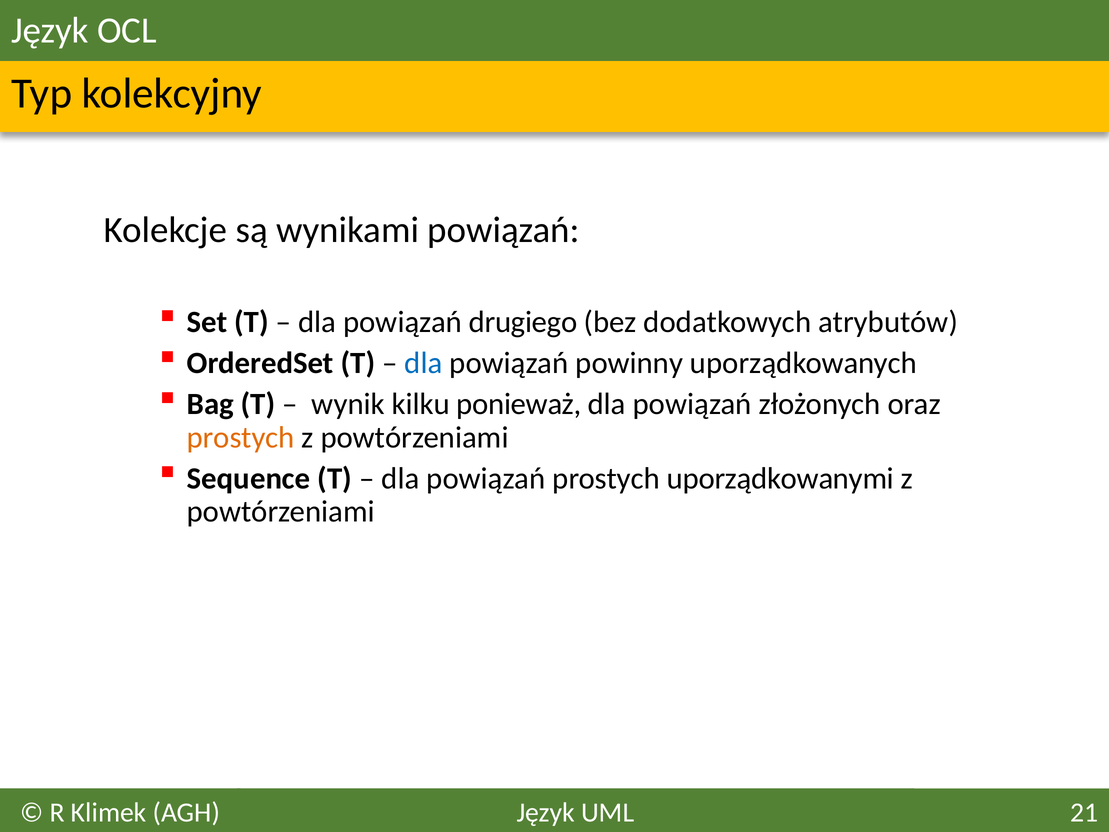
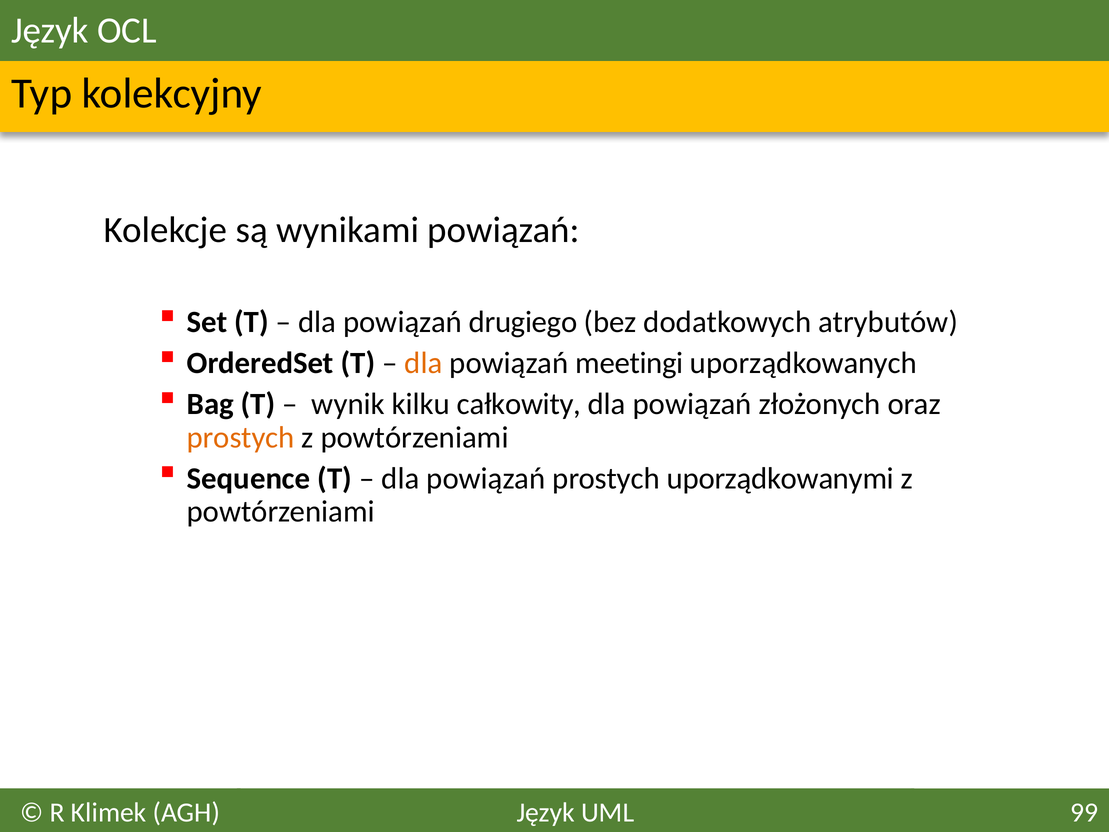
dla colour: blue -> orange (423, 363)
powinny: powinny -> meetingi (629, 363)
ponieważ: ponieważ -> całkowity (519, 404)
21: 21 -> 99 (1084, 812)
